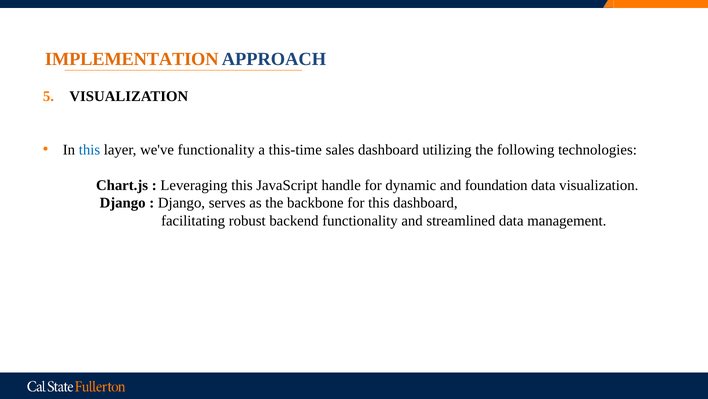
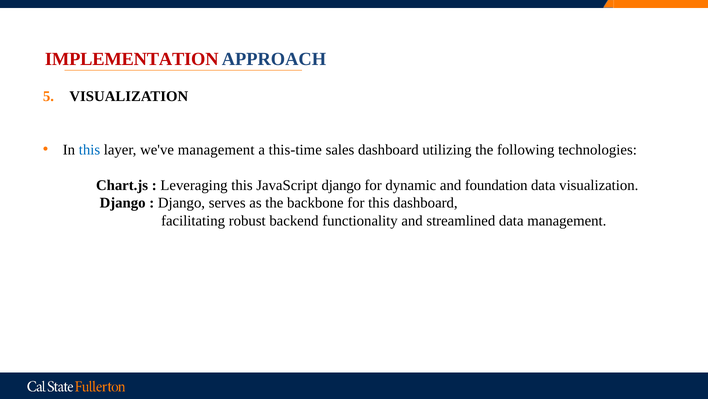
IMPLEMENTATION colour: orange -> red (132, 59)
we've functionality: functionality -> management (216, 150)
JavaScript handle: handle -> django (341, 185)
